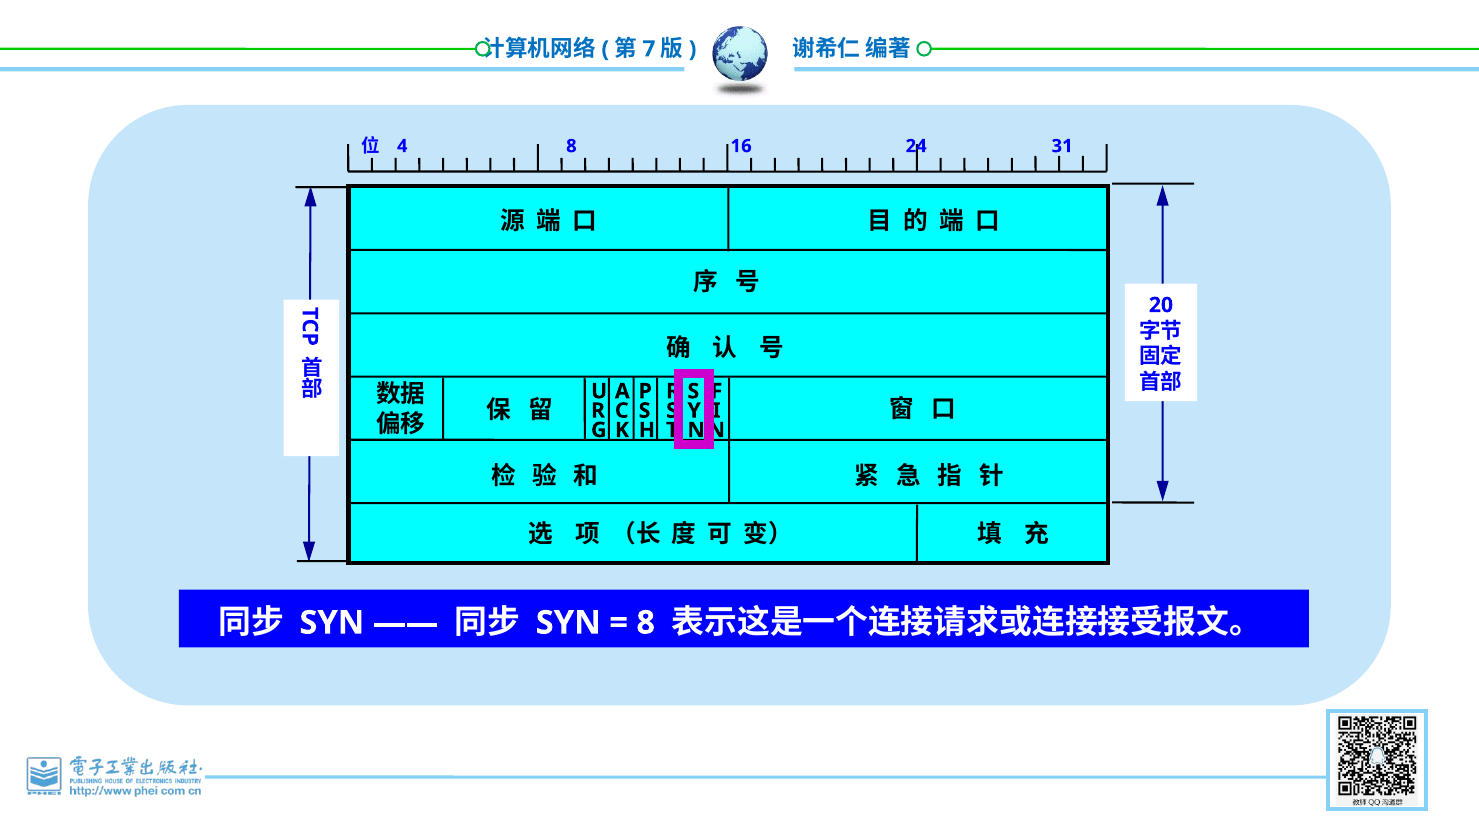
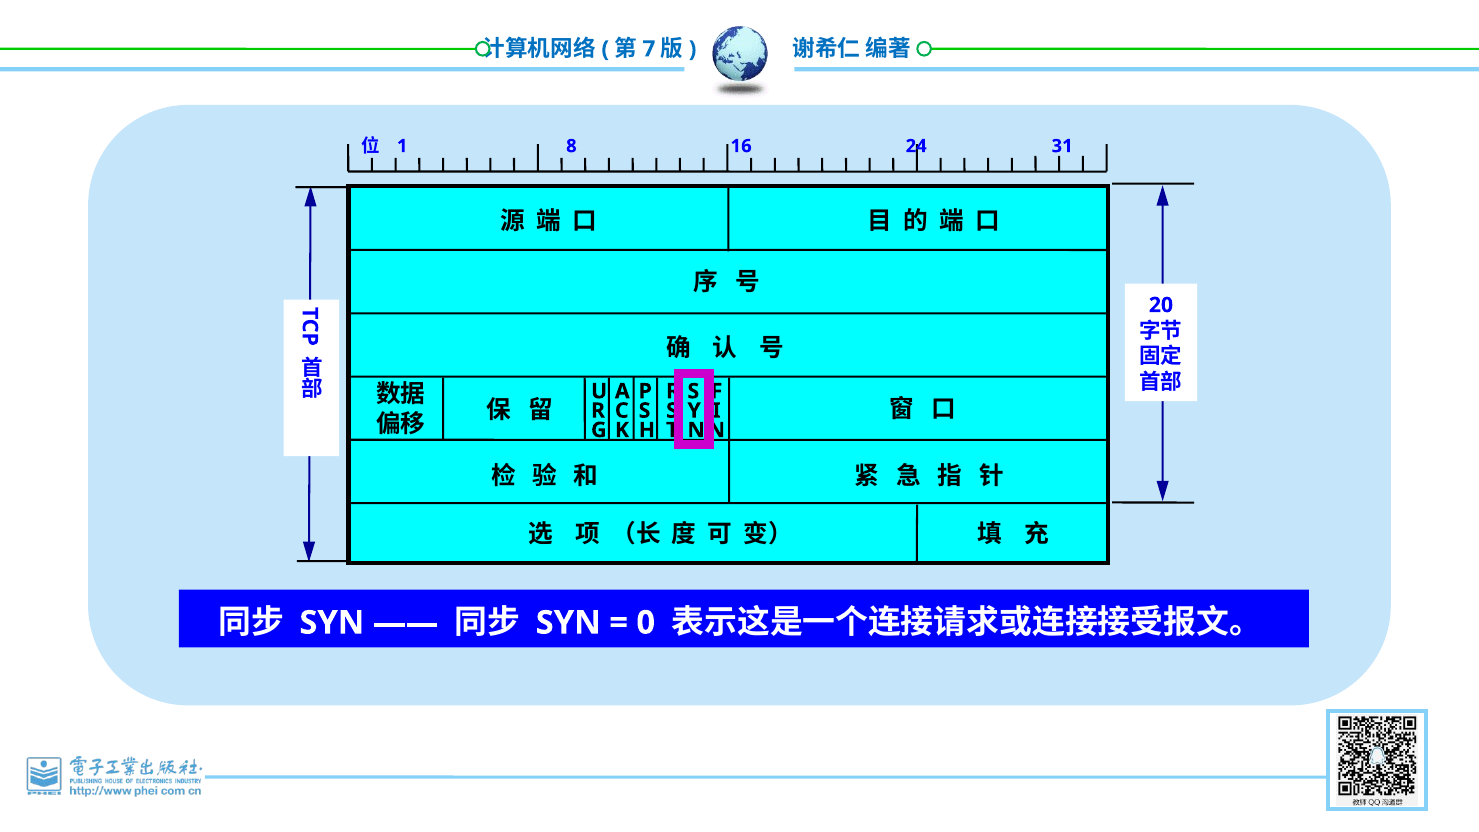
4: 4 -> 1 (402, 146)
8: 8 -> 0 (646, 623)
